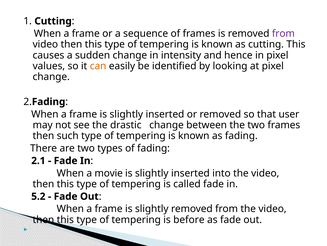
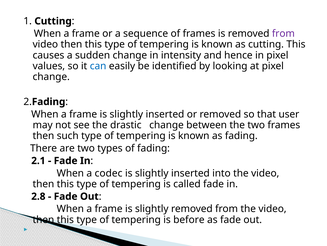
can colour: orange -> blue (98, 66)
movie: movie -> codec (109, 173)
5.2: 5.2 -> 2.8 (38, 196)
